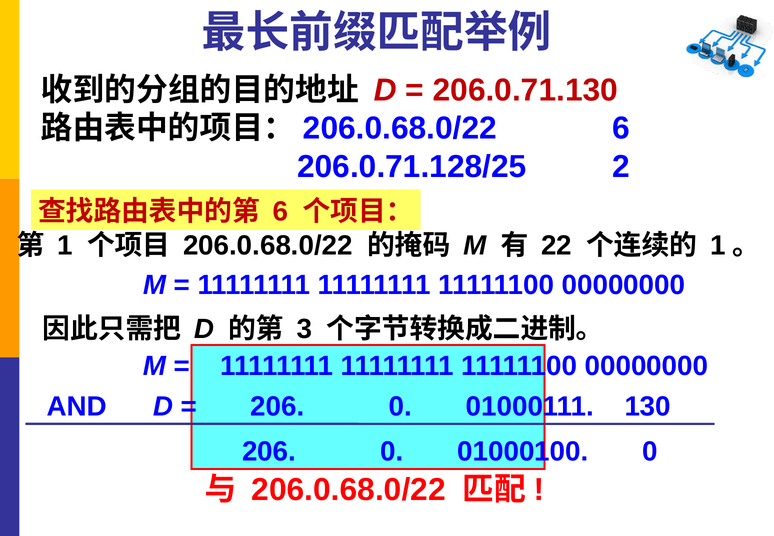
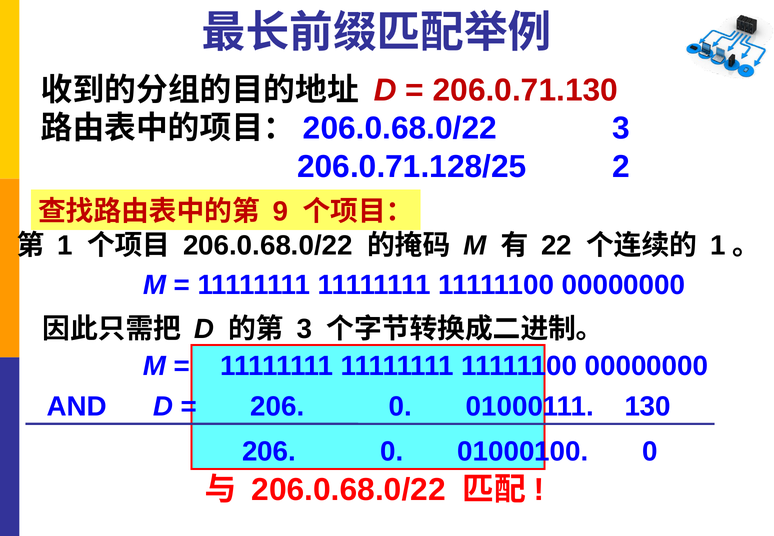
206.0.68.0/22 6: 6 -> 3 (621, 128)
6: 6 -> 9 (281, 212)
